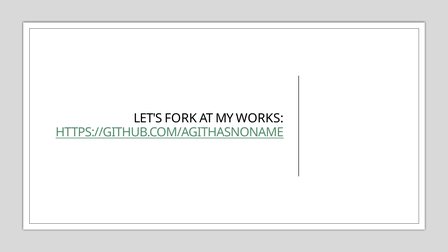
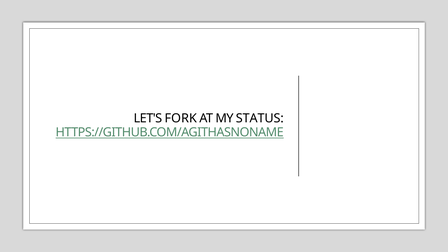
WORKS: WORKS -> STATUS (260, 118)
